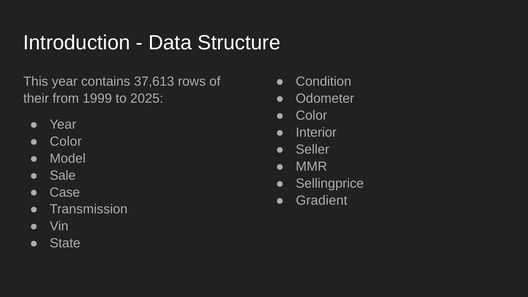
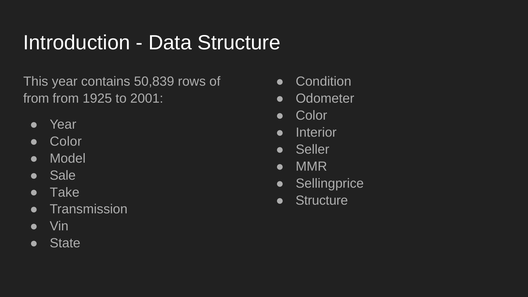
37,613: 37,613 -> 50,839 (154, 82)
their: their -> from (36, 99)
1999: 1999 -> 1925 (97, 99)
2025: 2025 -> 2001 (147, 99)
Case: Case -> Take (65, 192)
Gradient: Gradient -> Structure (322, 201)
